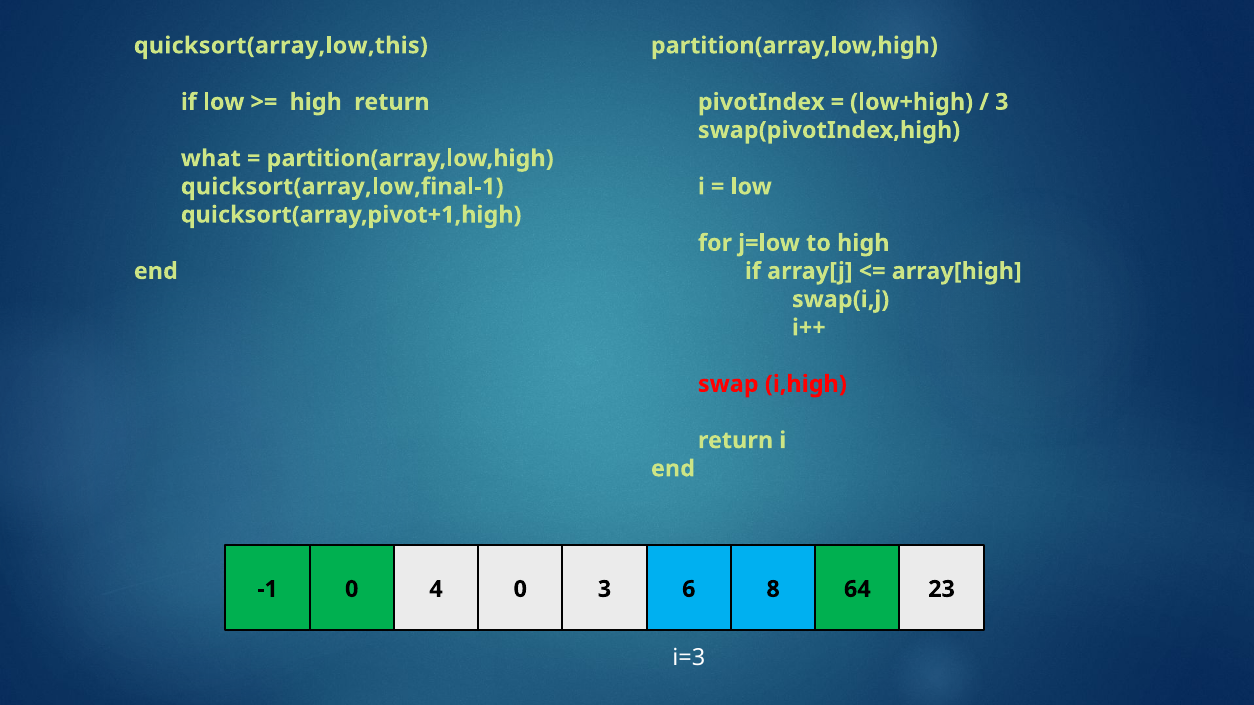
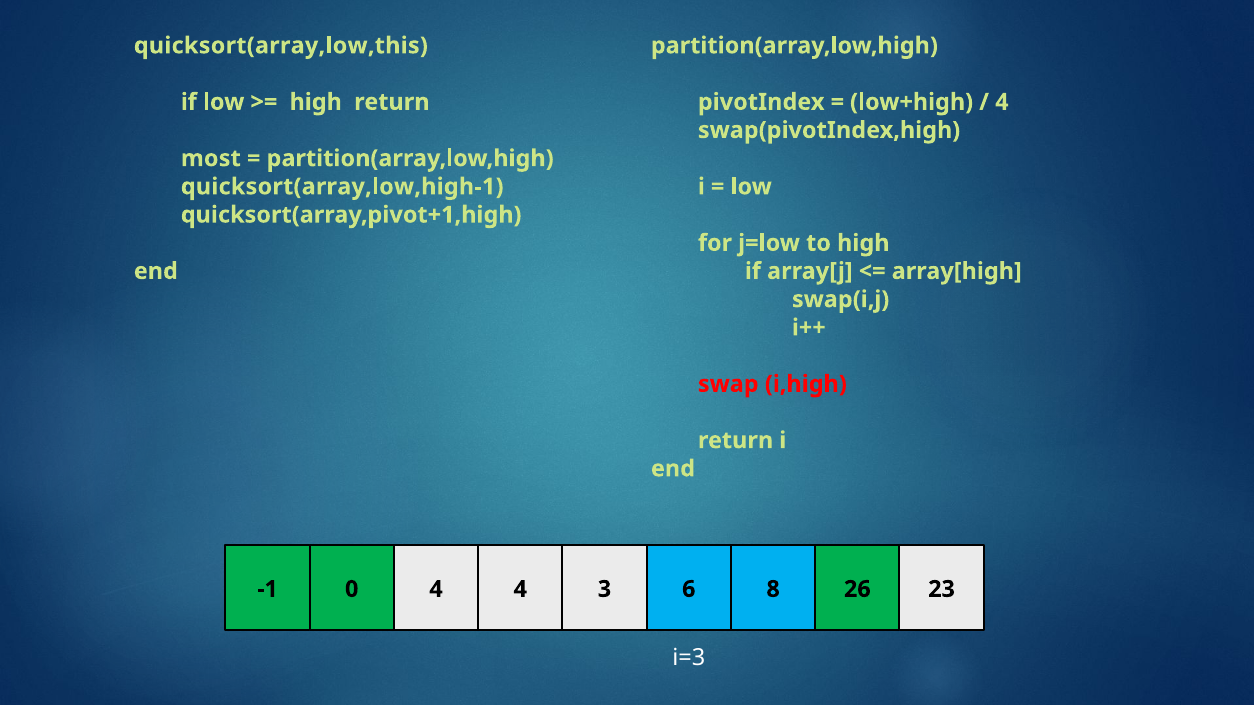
3: 3 -> 4 (1002, 102)
what: what -> most (211, 158)
quicksort(array,low,final-1: quicksort(array,low,final-1 -> quicksort(array,low,high-1 (342, 187)
4 0: 0 -> 4 (520, 589)
64: 64 -> 26 (857, 589)
